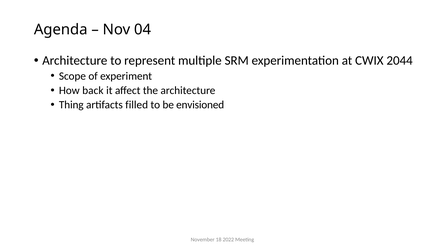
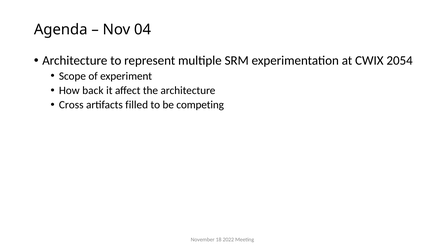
2044: 2044 -> 2054 (400, 61)
Thing: Thing -> Cross (71, 105)
envisioned: envisioned -> competing (200, 105)
